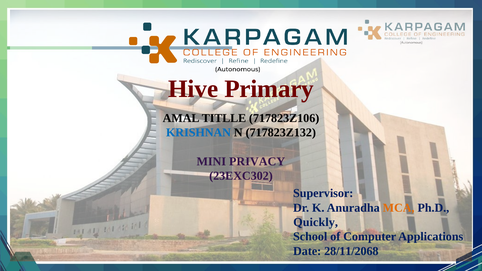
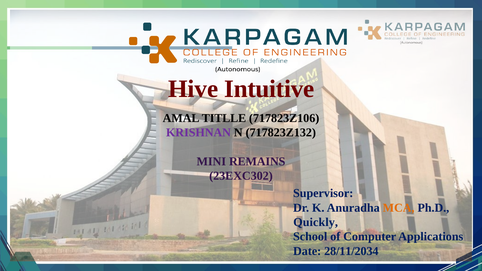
Primary: Primary -> Intuitive (269, 89)
KRISHNAN colour: blue -> purple (198, 133)
PRIVACY: PRIVACY -> REMAINS (257, 162)
28/11/2068: 28/11/2068 -> 28/11/2034 (351, 251)
